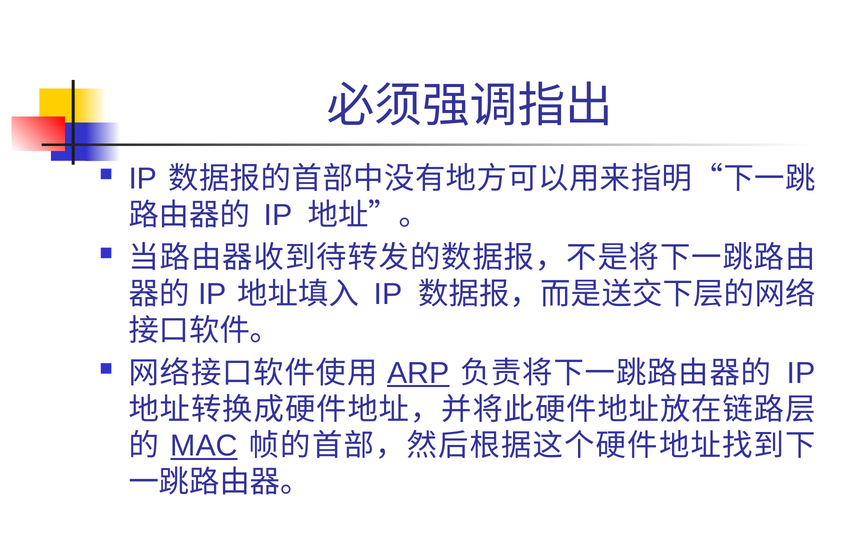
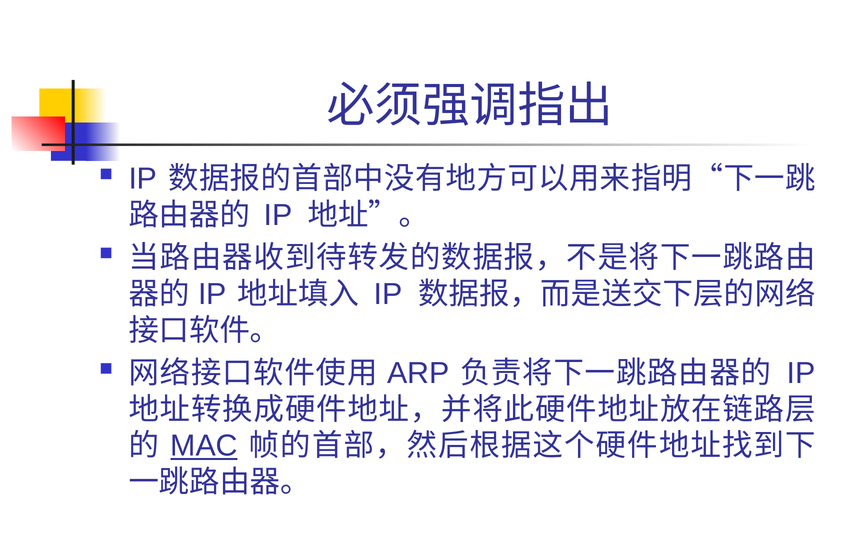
ARP underline: present -> none (418, 373)
